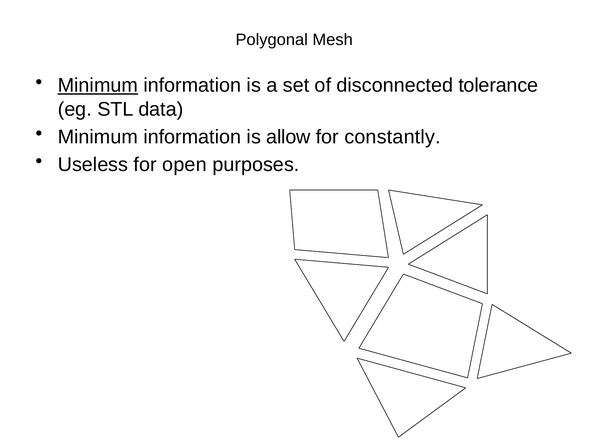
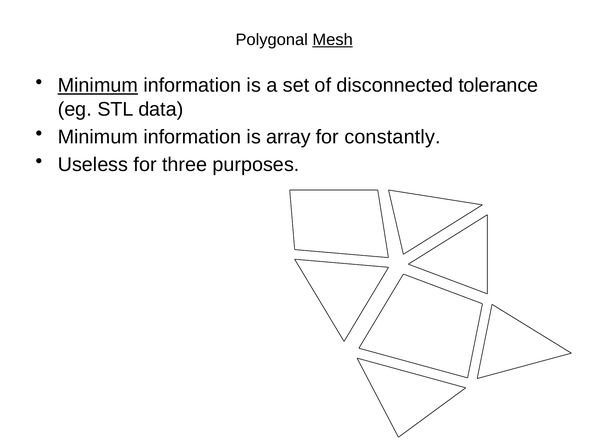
Mesh underline: none -> present (333, 40)
allow: allow -> array (288, 137)
open: open -> three (185, 164)
